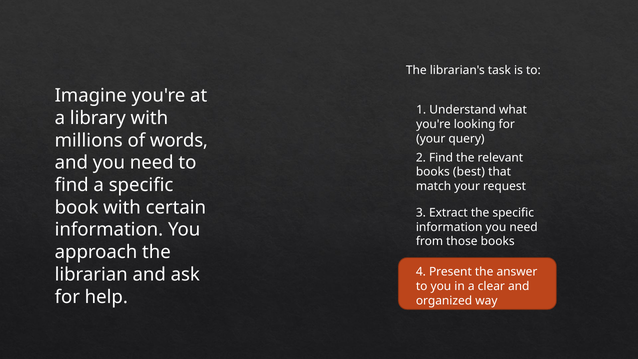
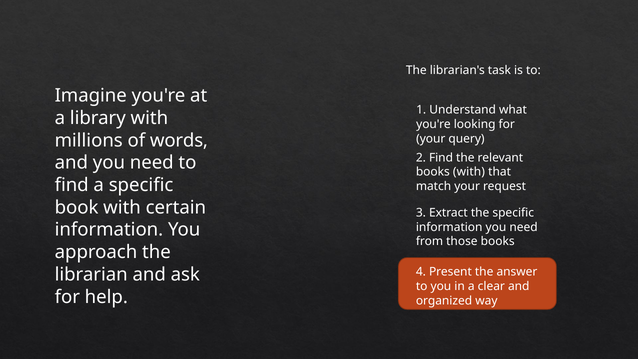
books best: best -> with (469, 172)
